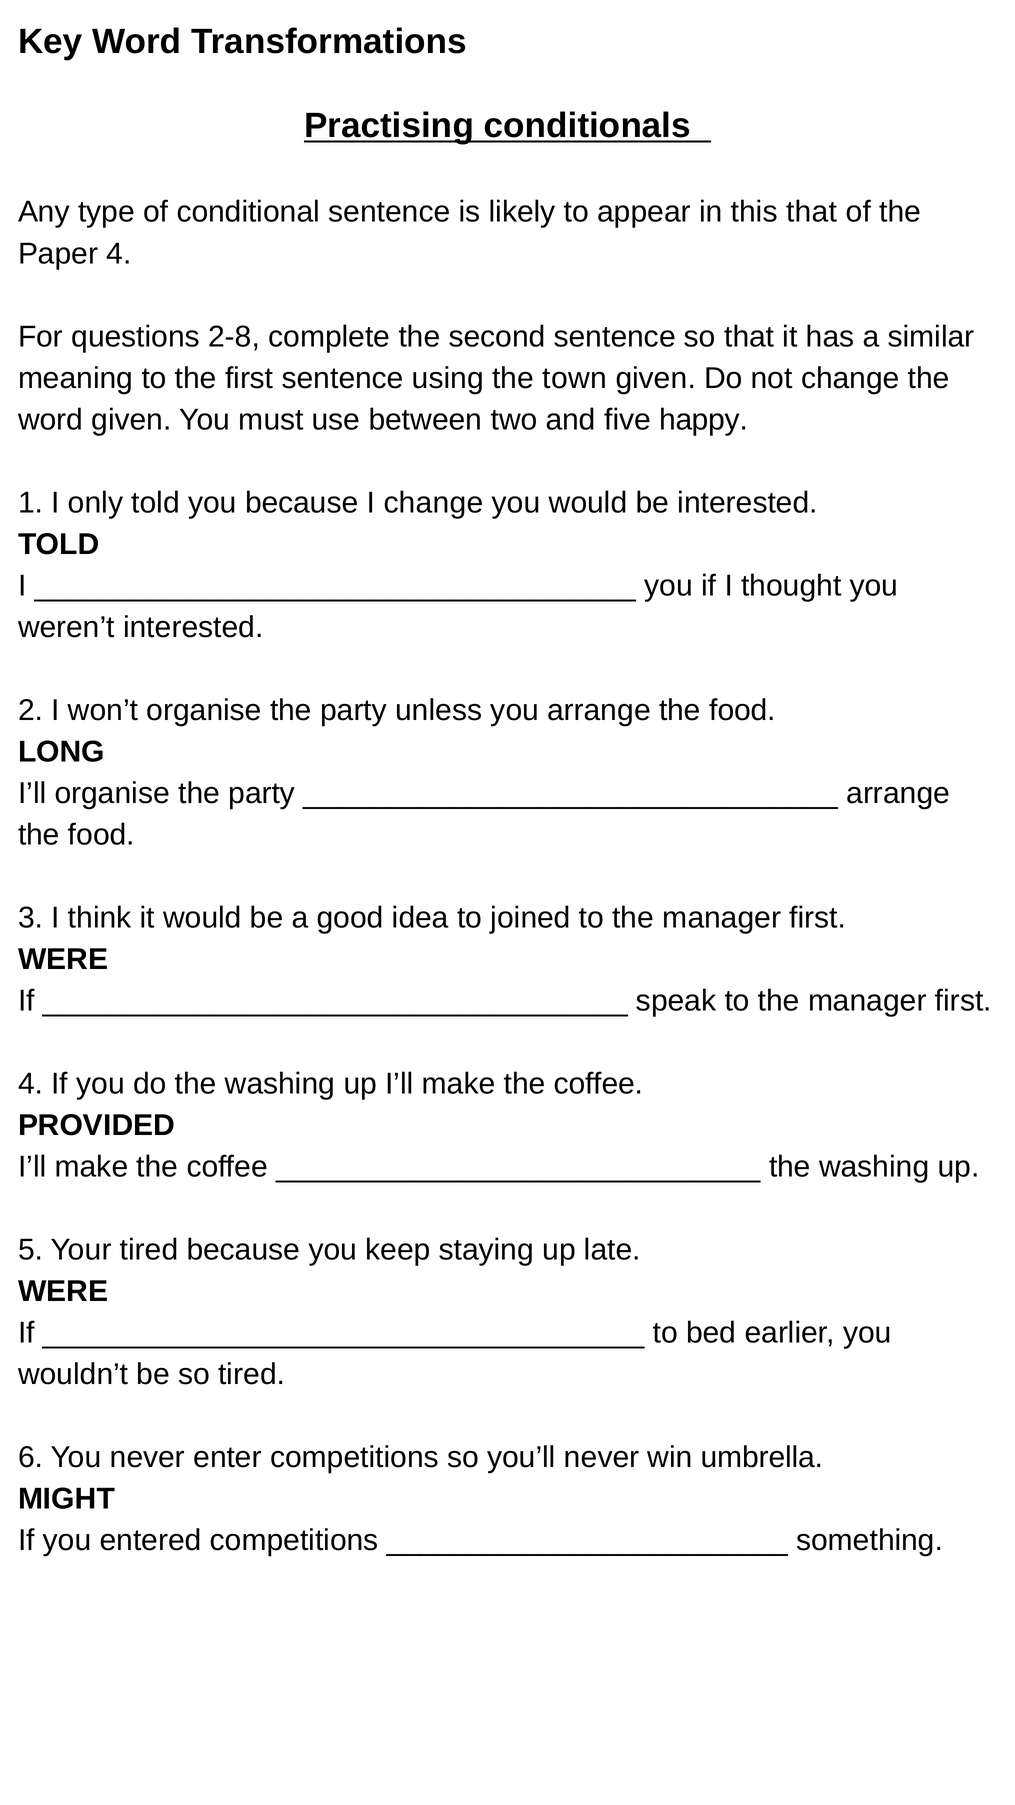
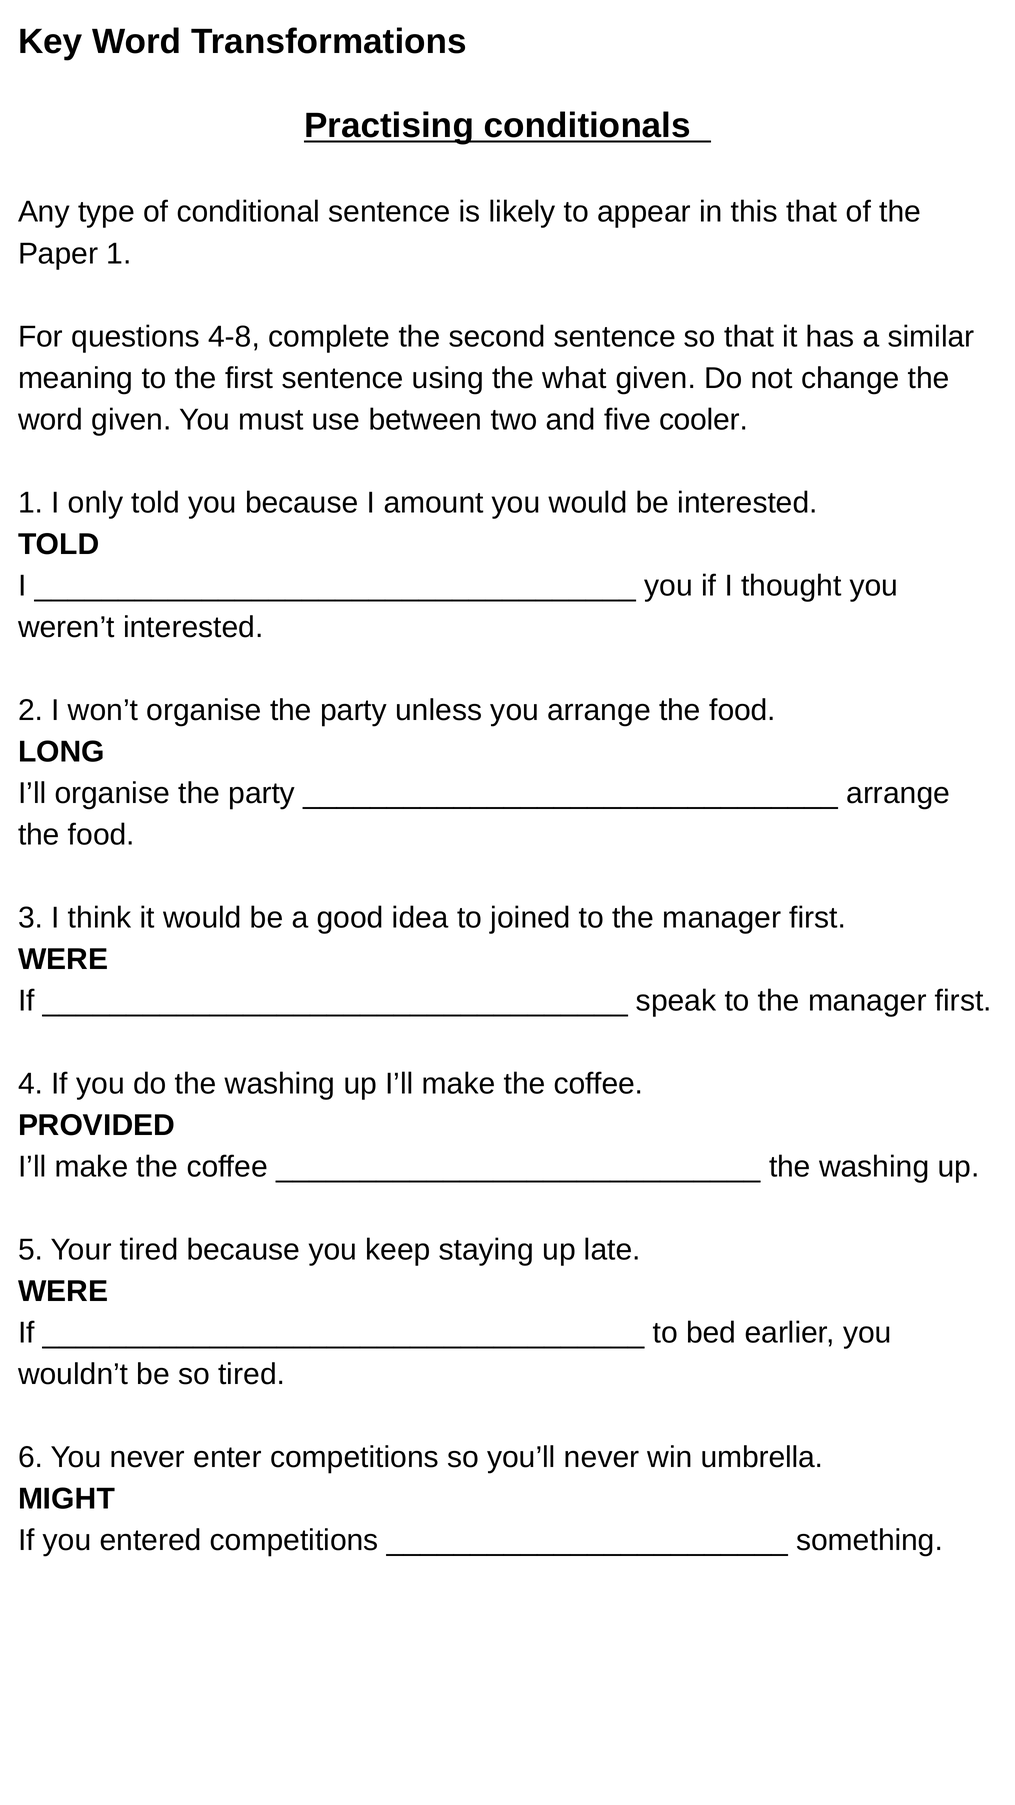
Paper 4: 4 -> 1 (119, 254)
2-8: 2-8 -> 4-8 (234, 337)
town: town -> what (575, 378)
happy: happy -> cooler (703, 420)
I change: change -> amount (434, 503)
